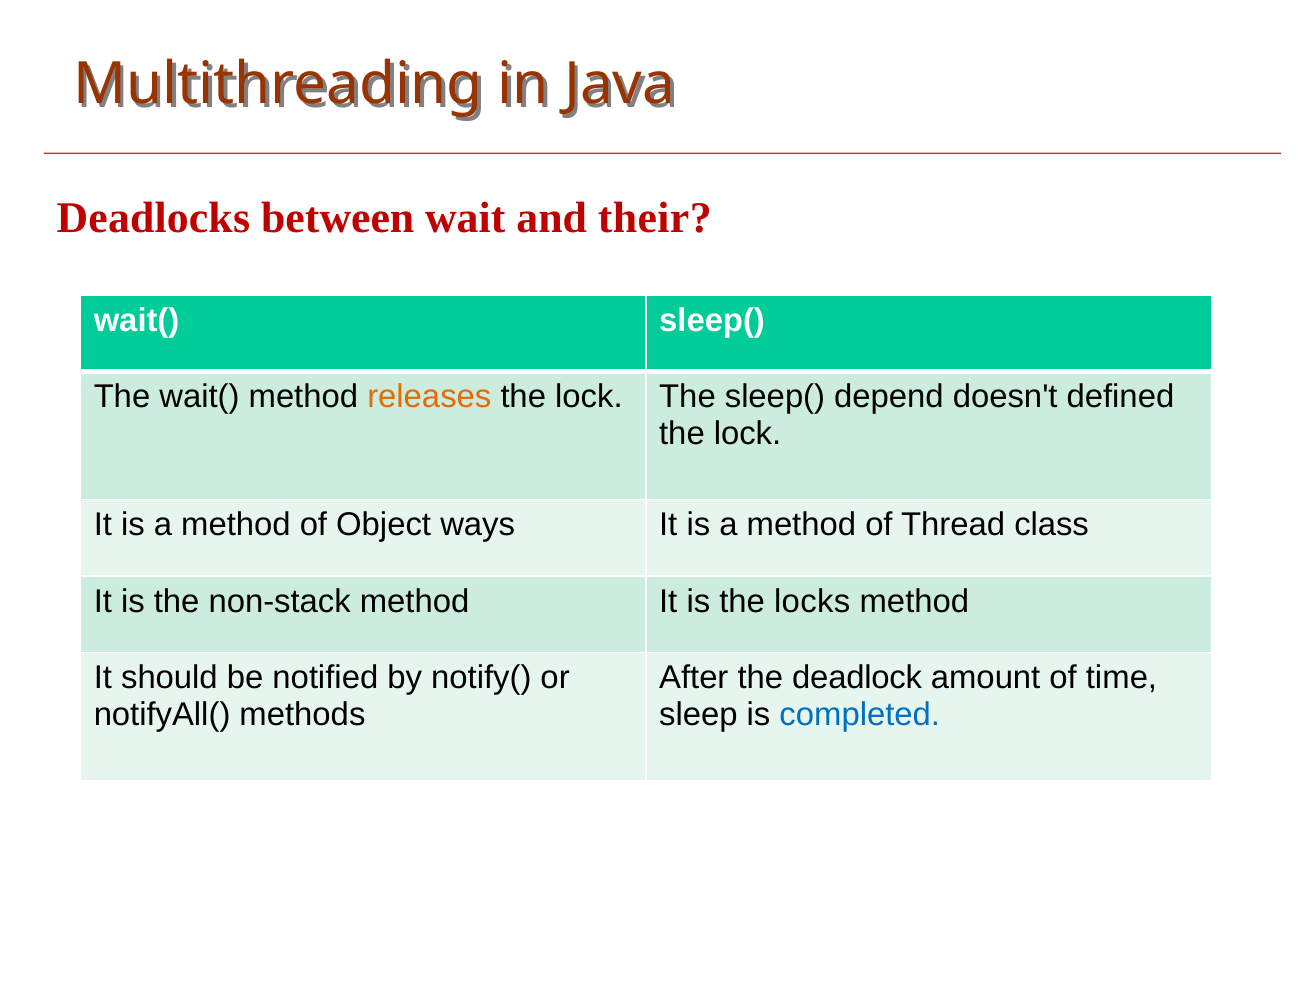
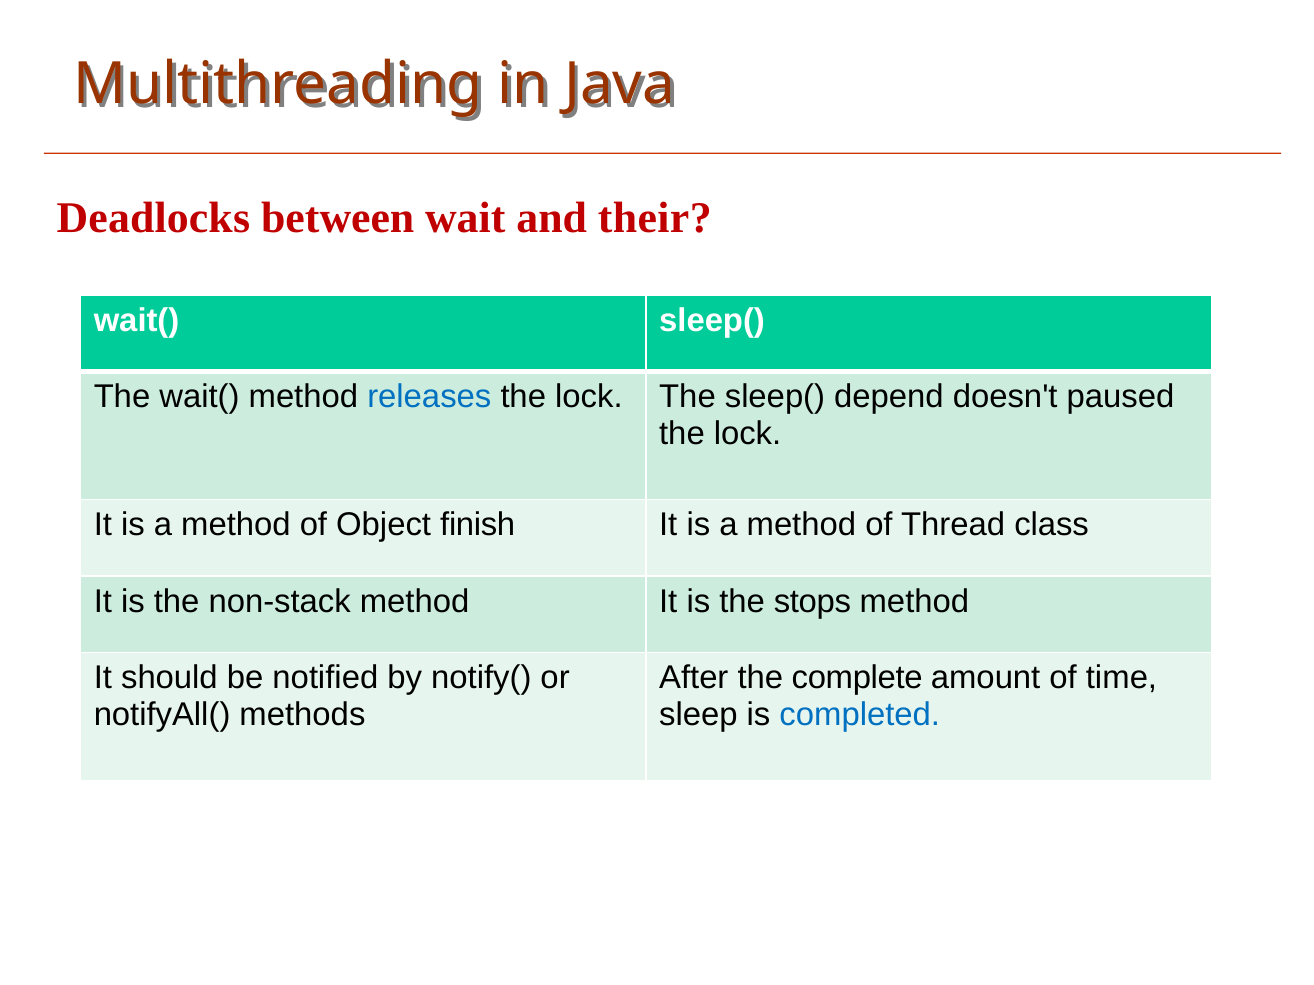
releases colour: orange -> blue (429, 397)
defined: defined -> paused (1120, 397)
ways: ways -> finish (478, 525)
locks: locks -> stops (812, 602)
deadlock: deadlock -> complete (857, 678)
